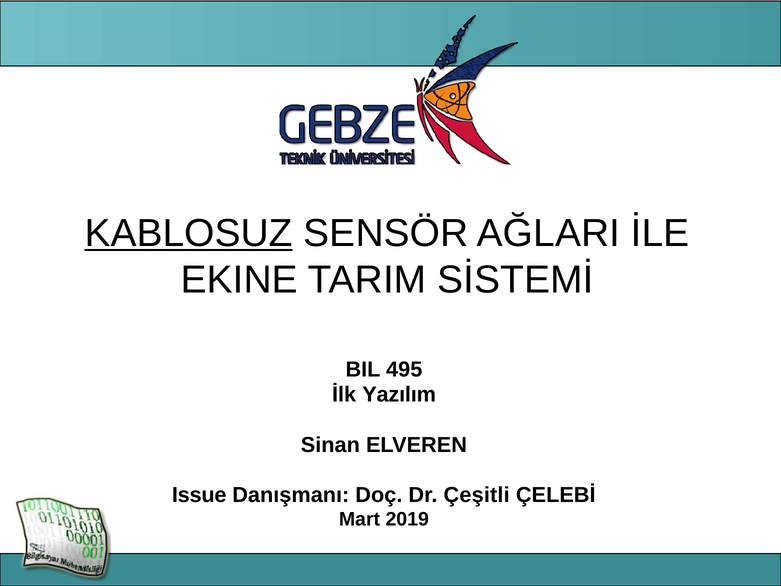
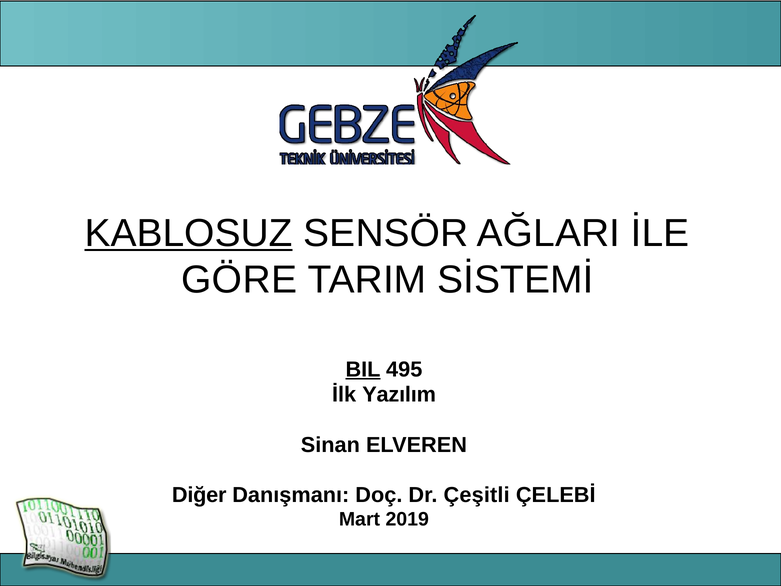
EKINE: EKINE -> GÖRE (239, 280)
BIL underline: none -> present (363, 369)
Issue: Issue -> Diğer (199, 495)
